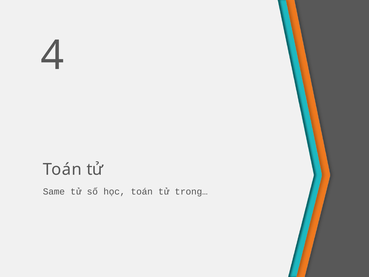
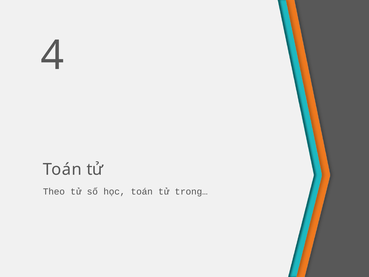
Same: Same -> Theo (54, 191)
